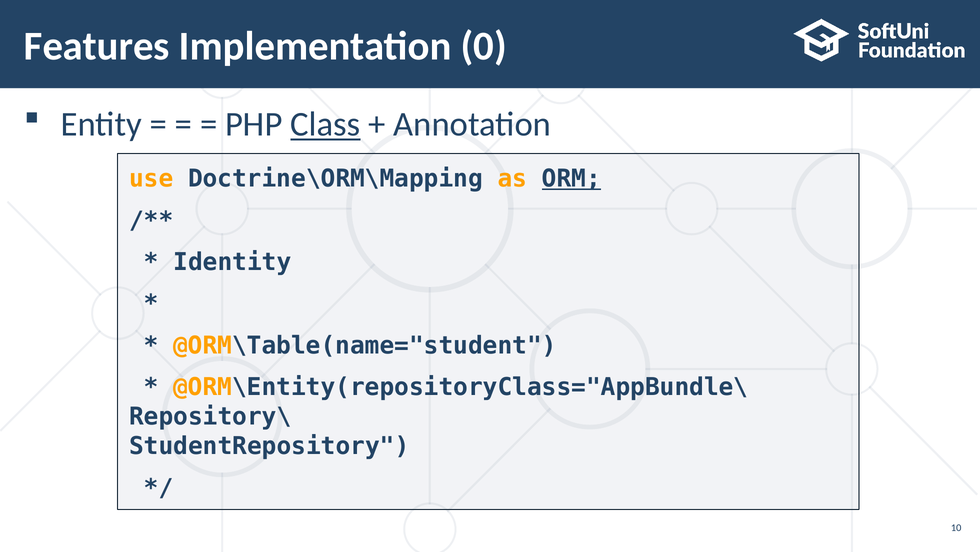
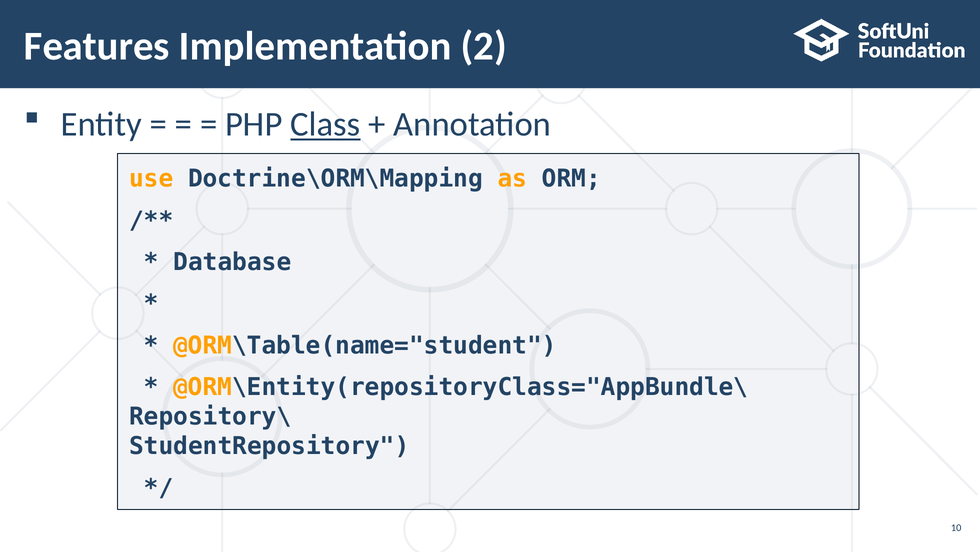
0: 0 -> 2 (484, 46)
ORM underline: present -> none (571, 178)
Identity: Identity -> Database (232, 262)
